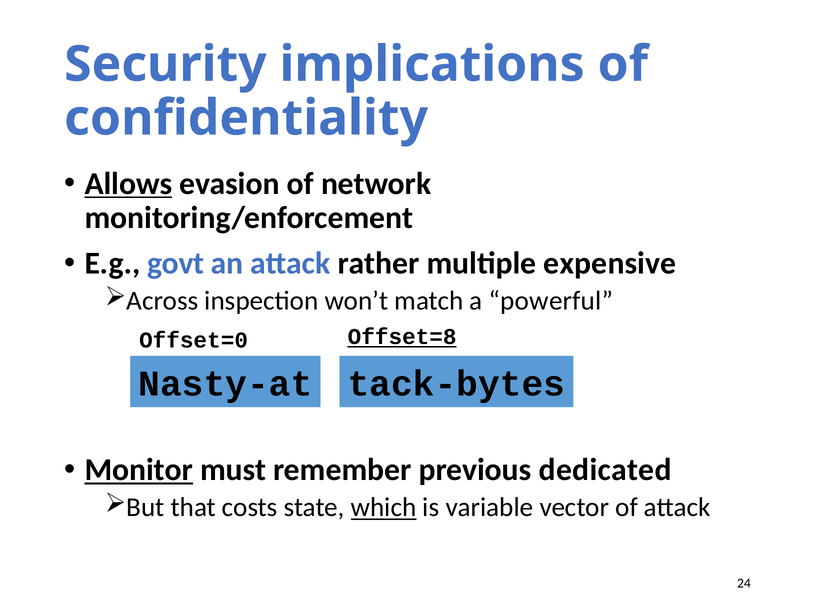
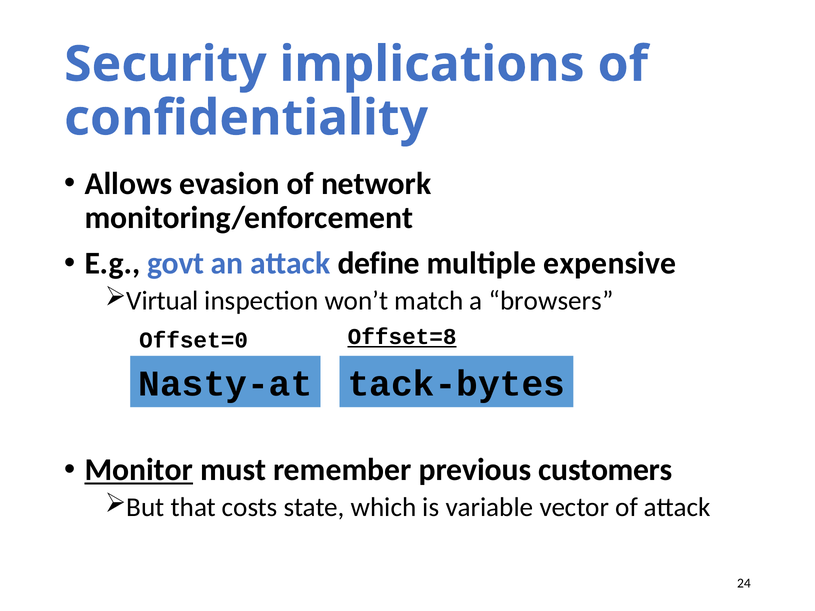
Allows underline: present -> none (128, 184)
rather: rather -> define (379, 264)
Across: Across -> Virtual (163, 301)
powerful: powerful -> browsers (551, 301)
dedicated: dedicated -> customers (605, 470)
which underline: present -> none (384, 508)
